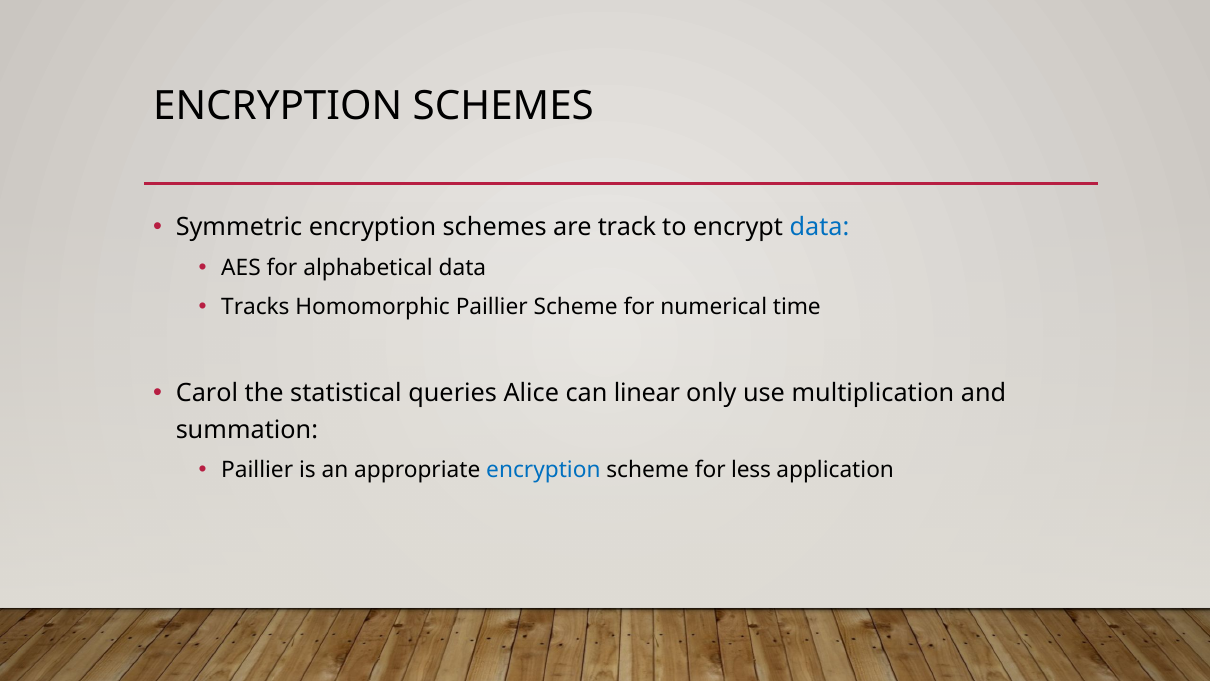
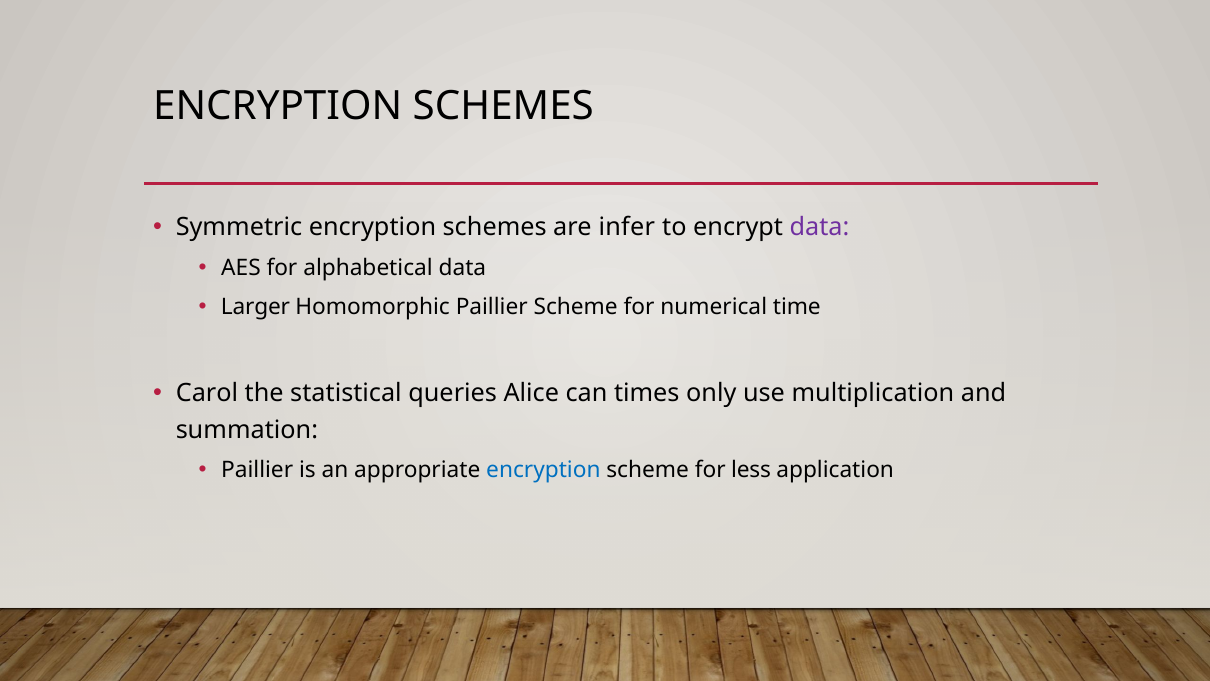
track: track -> infer (627, 228)
data colour: blue -> purple (820, 228)
Tracks: Tracks -> Larger (255, 307)
linear: linear -> times (647, 393)
